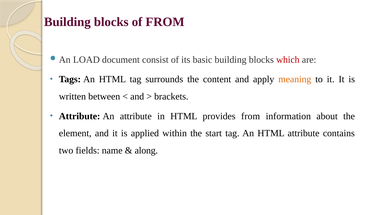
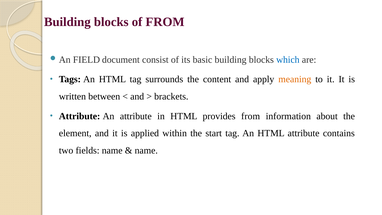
LOAD: LOAD -> FIELD (86, 60)
which colour: red -> blue (288, 60)
along: along -> name (146, 150)
